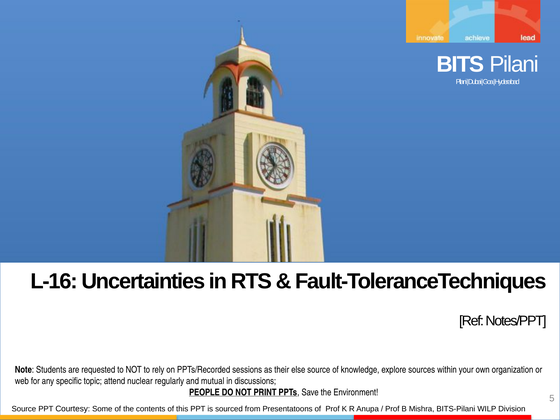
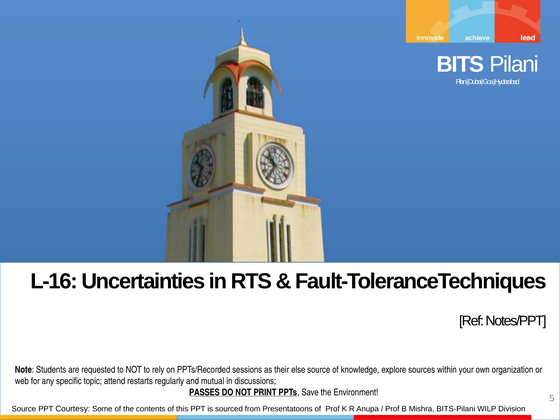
nuclear: nuclear -> restarts (140, 381)
PEOPLE: PEOPLE -> PASSES (204, 392)
